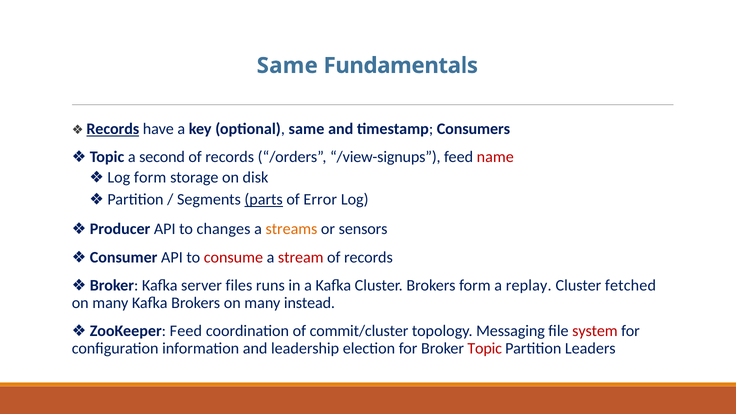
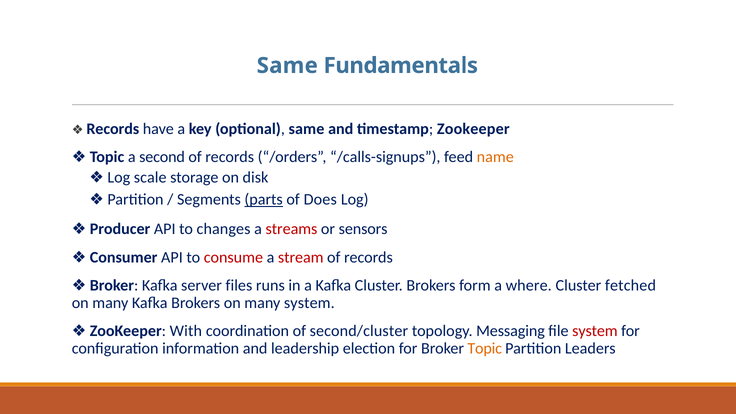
Records underline: present -> none (113, 129)
Consumers: Consumers -> Zookeeper (473, 129)
/view-signups: /view-signups -> /calls-signups (385, 157)
name colour: red -> orange (495, 157)
form: form -> scale (150, 177)
Error: Error -> Does (320, 199)
streams colour: orange -> red (291, 229)
replay: replay -> where (529, 285)
many instead: instead -> system (309, 303)
Feed: Feed -> With (186, 331)
commit/cluster: commit/cluster -> second/cluster (359, 331)
Topic colour: red -> orange (485, 348)
